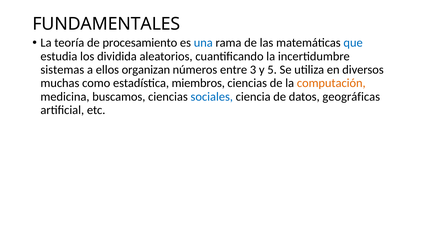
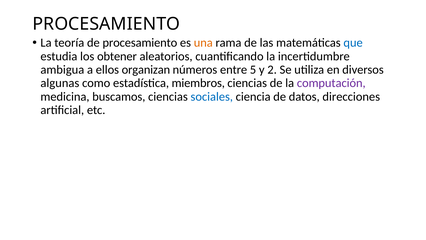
FUNDAMENTALES: FUNDAMENTALES -> PROCESAMIENTO (106, 24)
una colour: blue -> orange (203, 43)
dividida: dividida -> obtener (117, 56)
sistemas: sistemas -> ambigua (62, 70)
3: 3 -> 5 (253, 70)
5: 5 -> 2 (272, 70)
muchas: muchas -> algunas (60, 83)
computación colour: orange -> purple (331, 83)
geográficas: geográficas -> direcciones (351, 96)
